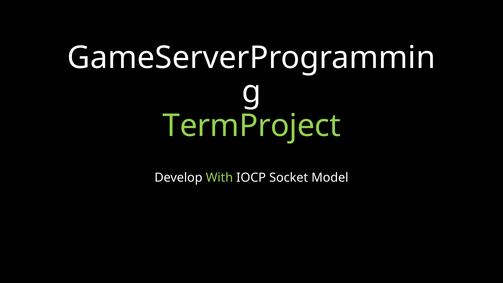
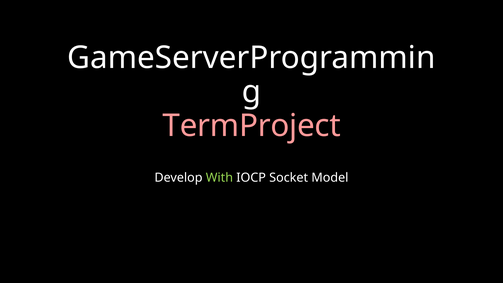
TermProject colour: light green -> pink (252, 126)
